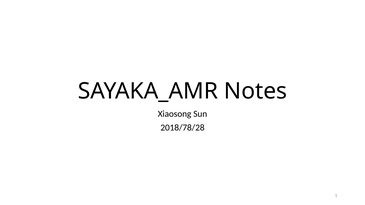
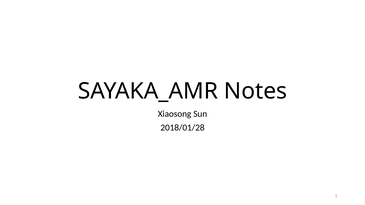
2018/78/28: 2018/78/28 -> 2018/01/28 (182, 128)
